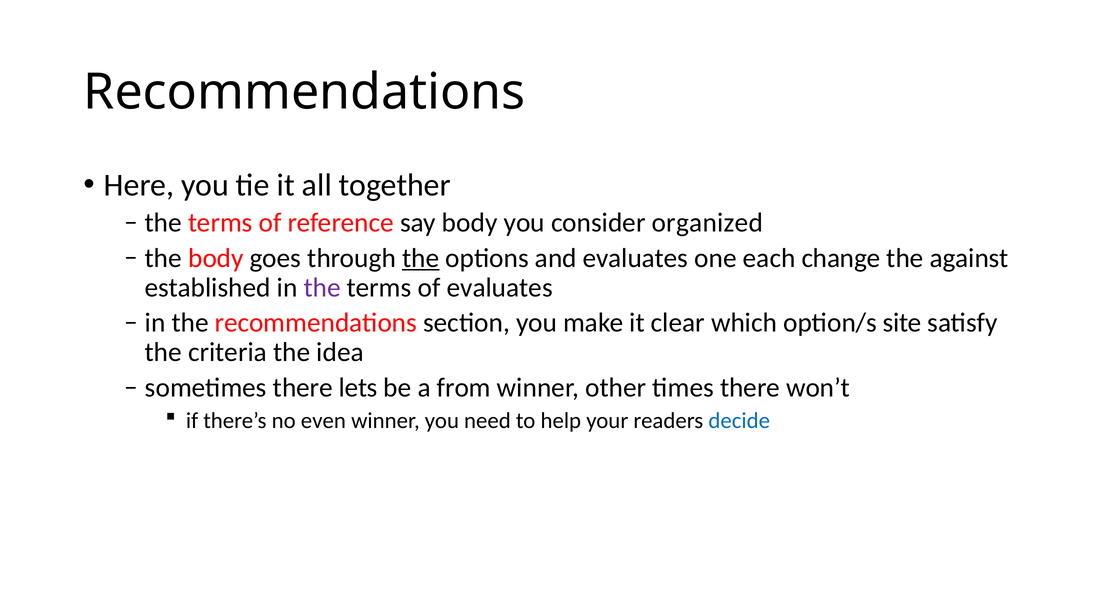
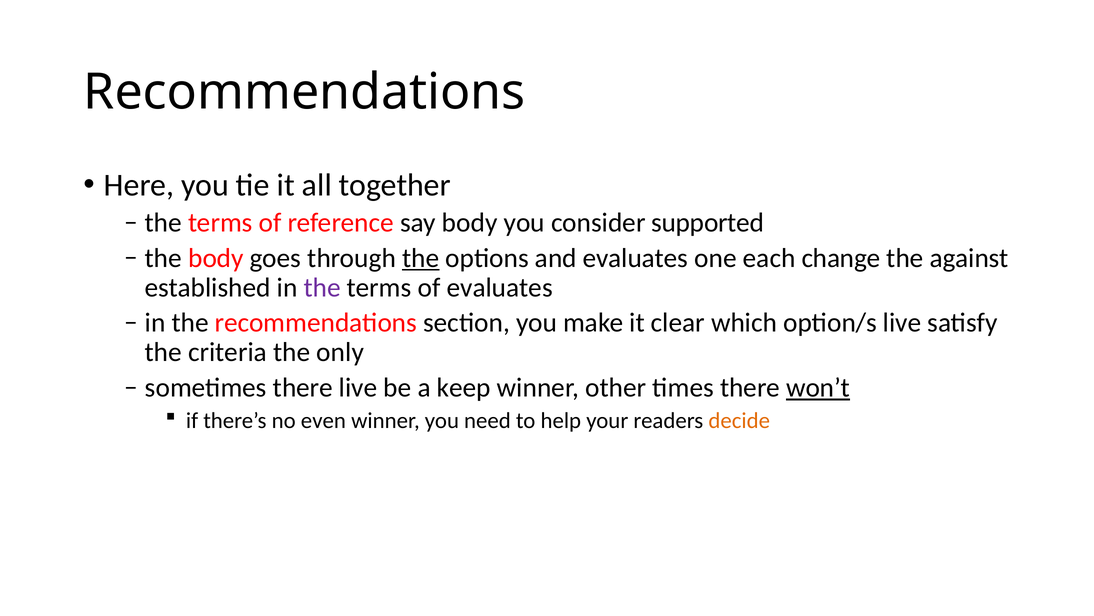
organized: organized -> supported (708, 223)
option/s site: site -> live (902, 323)
idea: idea -> only (340, 352)
there lets: lets -> live (358, 387)
from: from -> keep (464, 387)
won’t underline: none -> present (818, 387)
decide colour: blue -> orange (739, 420)
